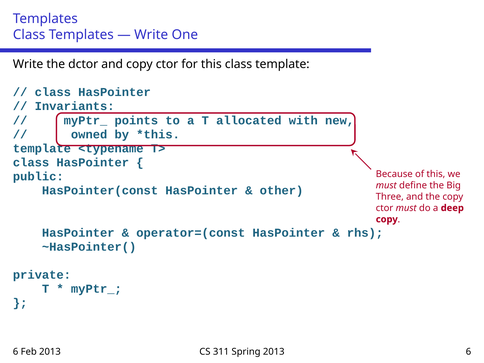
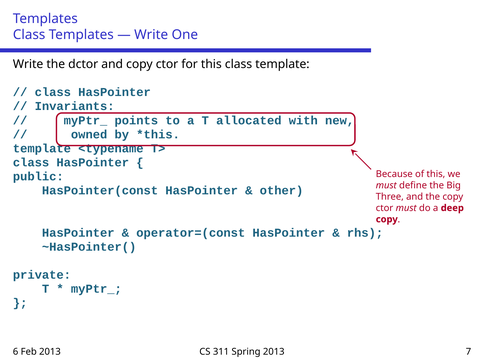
2013 6: 6 -> 7 (468, 352)
